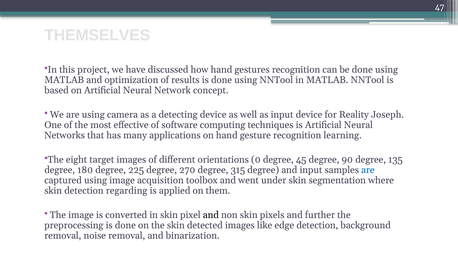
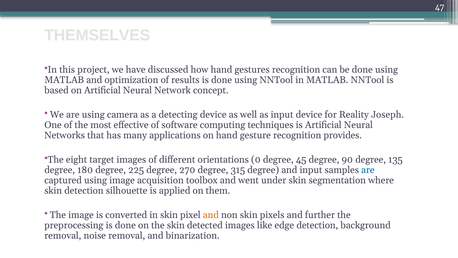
learning: learning -> provides (343, 135)
regarding: regarding -> silhouette (127, 190)
and colour: black -> orange (211, 215)
